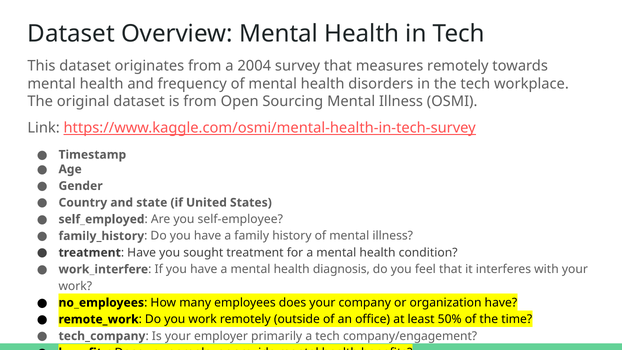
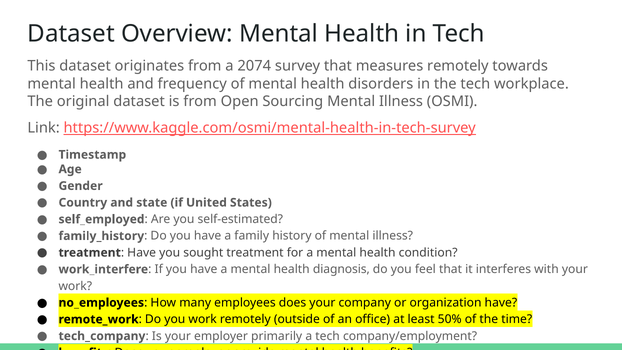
2004: 2004 -> 2074 (254, 66)
self-employee: self-employee -> self-estimated (240, 219)
company/engagement: company/engagement -> company/employment (410, 336)
